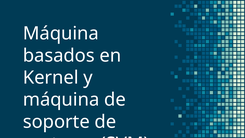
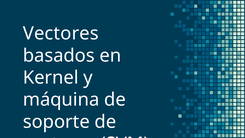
Máquina: Máquina -> Vectores (61, 33)
